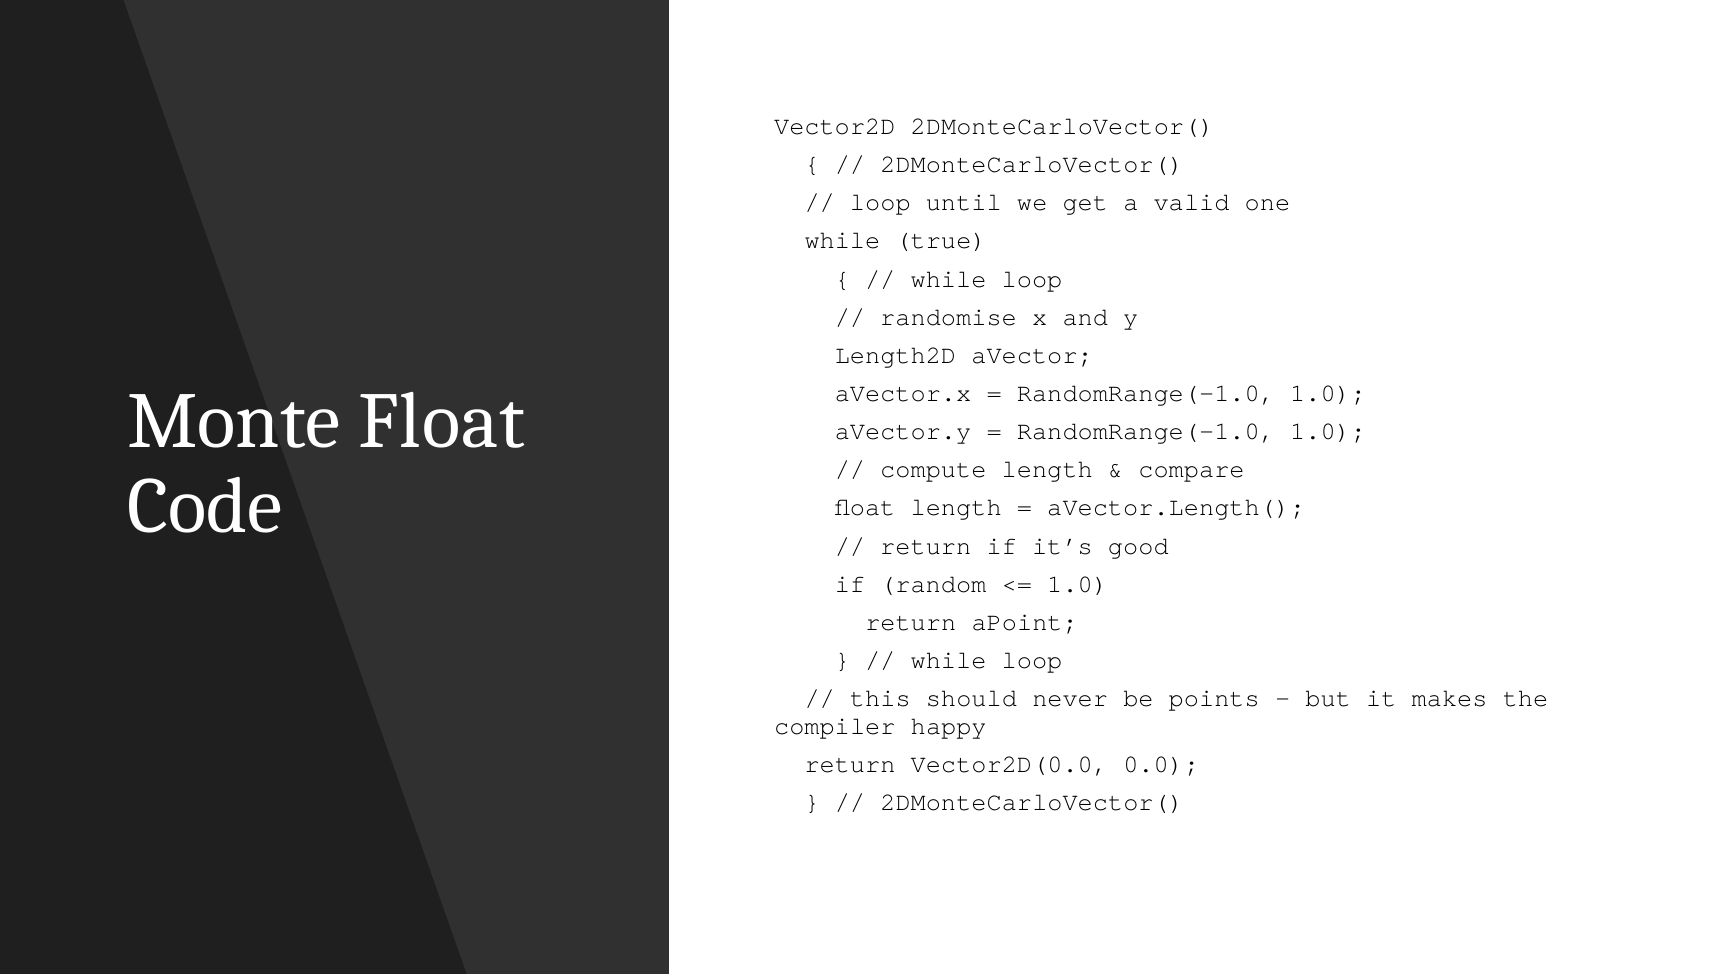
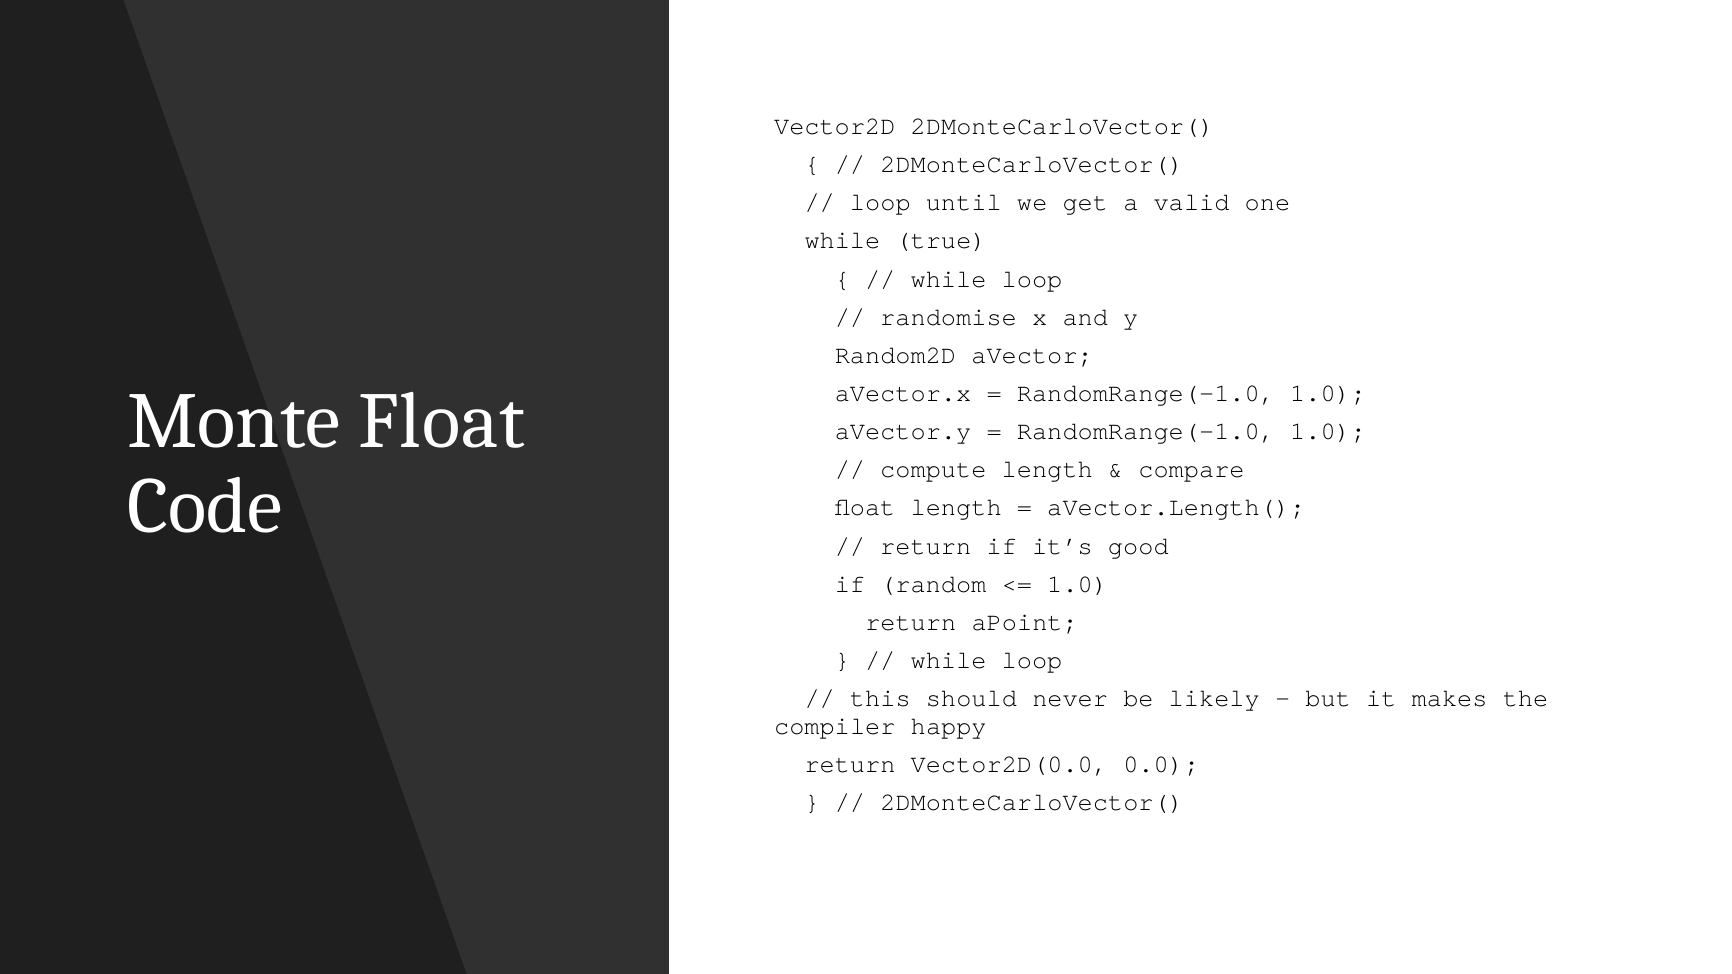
Length2D: Length2D -> Random2D (895, 355)
points: points -> likely (1214, 699)
